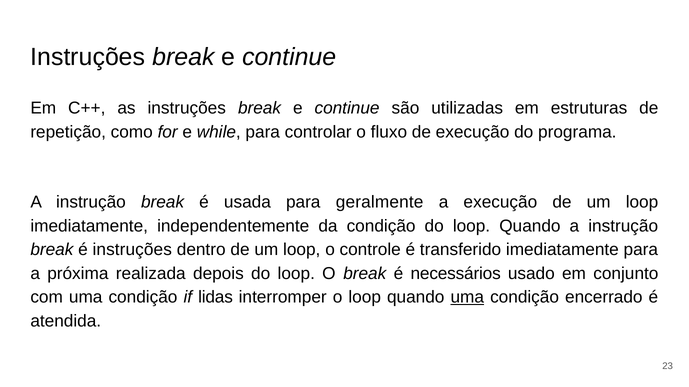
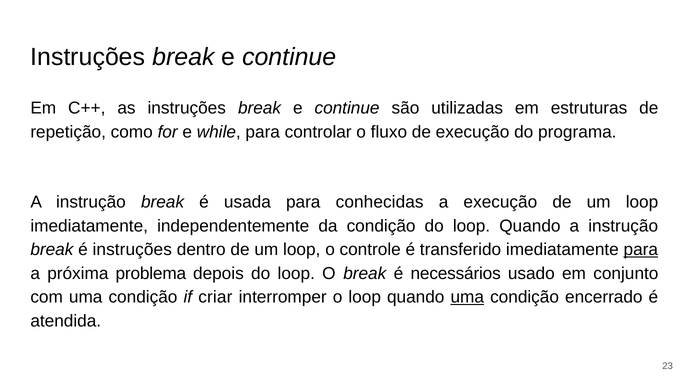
geralmente: geralmente -> conhecidas (380, 203)
para underline: none -> present (641, 250)
realizada: realizada -> problema (151, 274)
lidas: lidas -> criar (215, 298)
